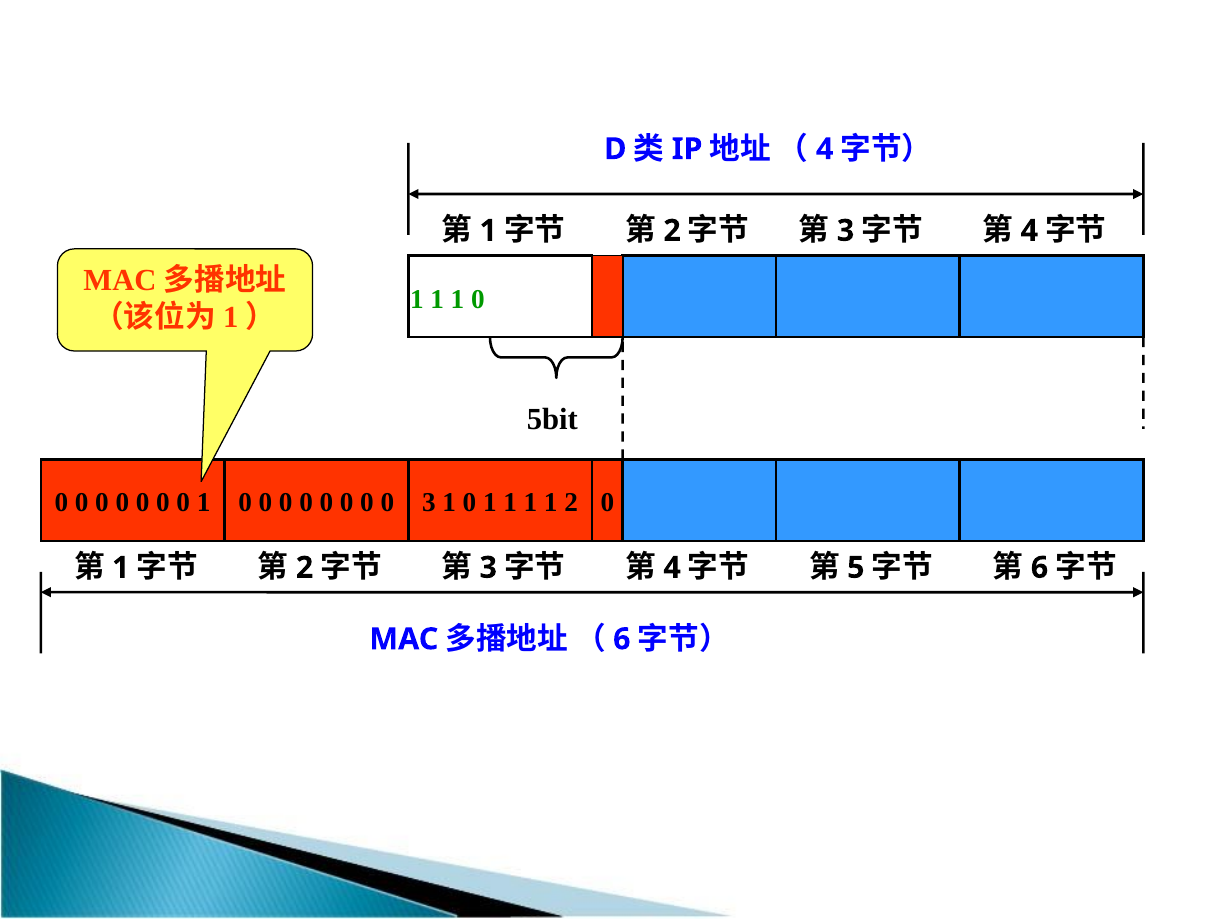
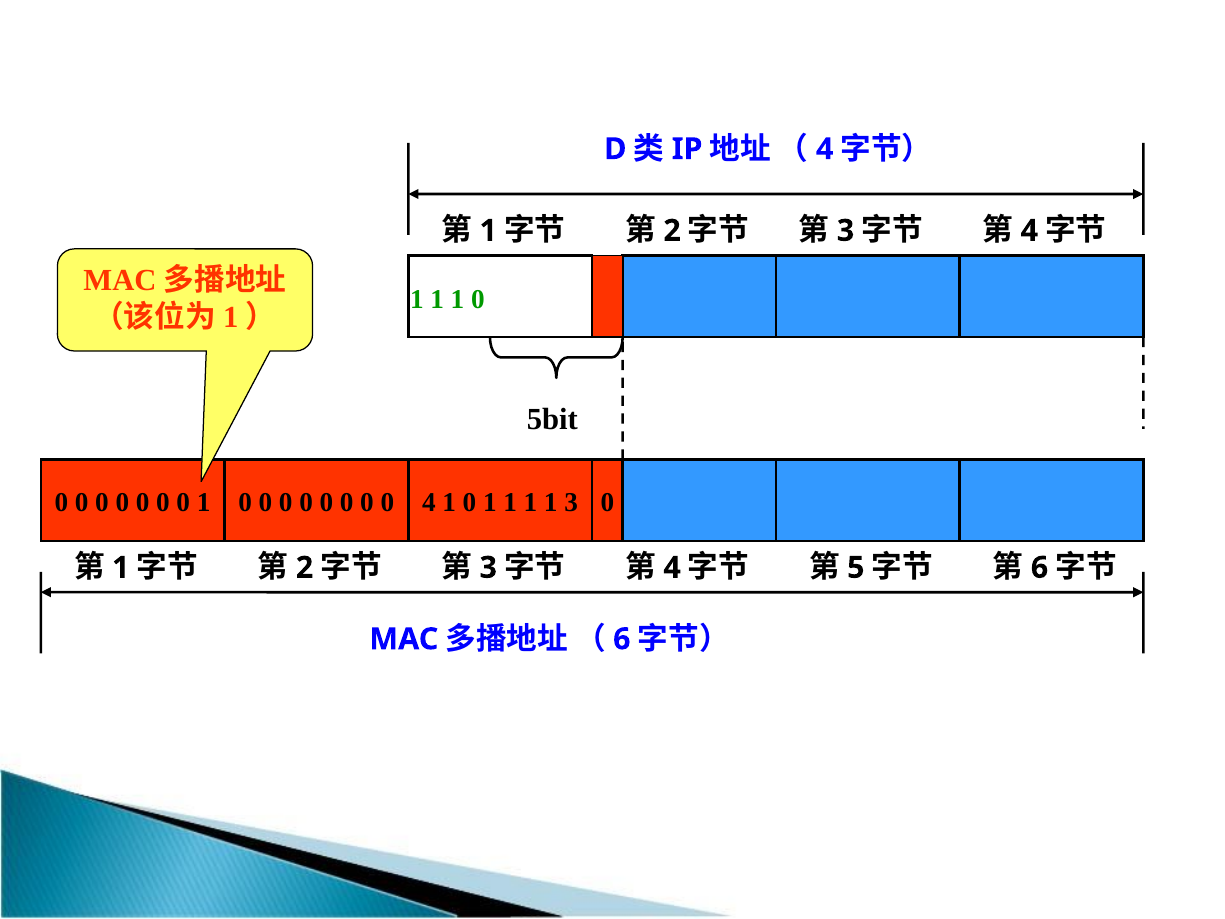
0 3: 3 -> 4 (429, 502)
1 2: 2 -> 3 (571, 502)
